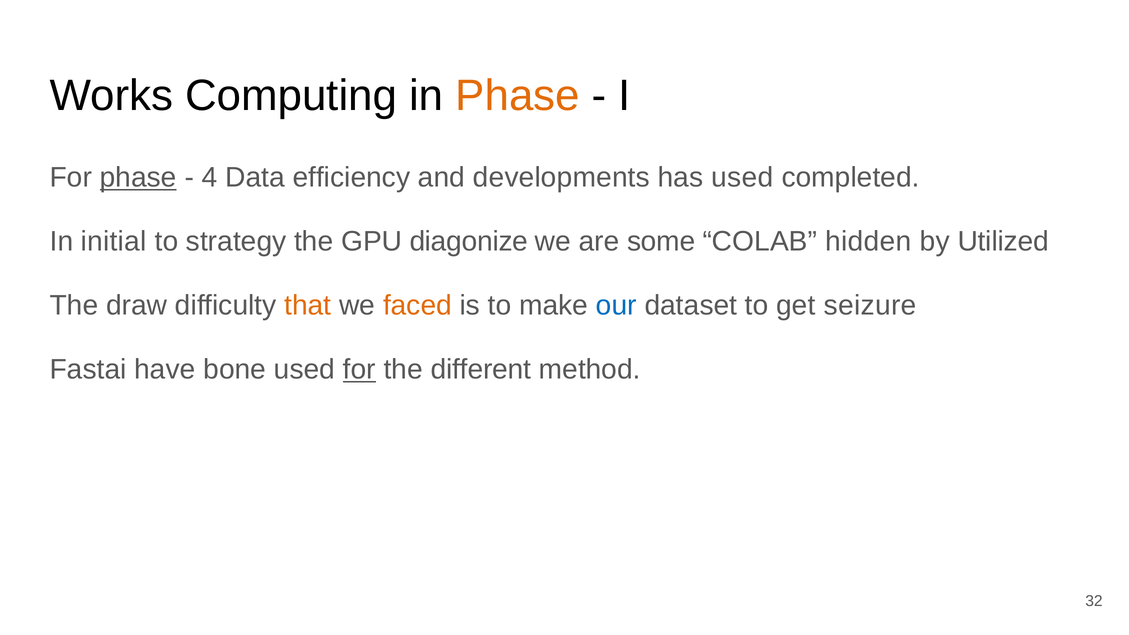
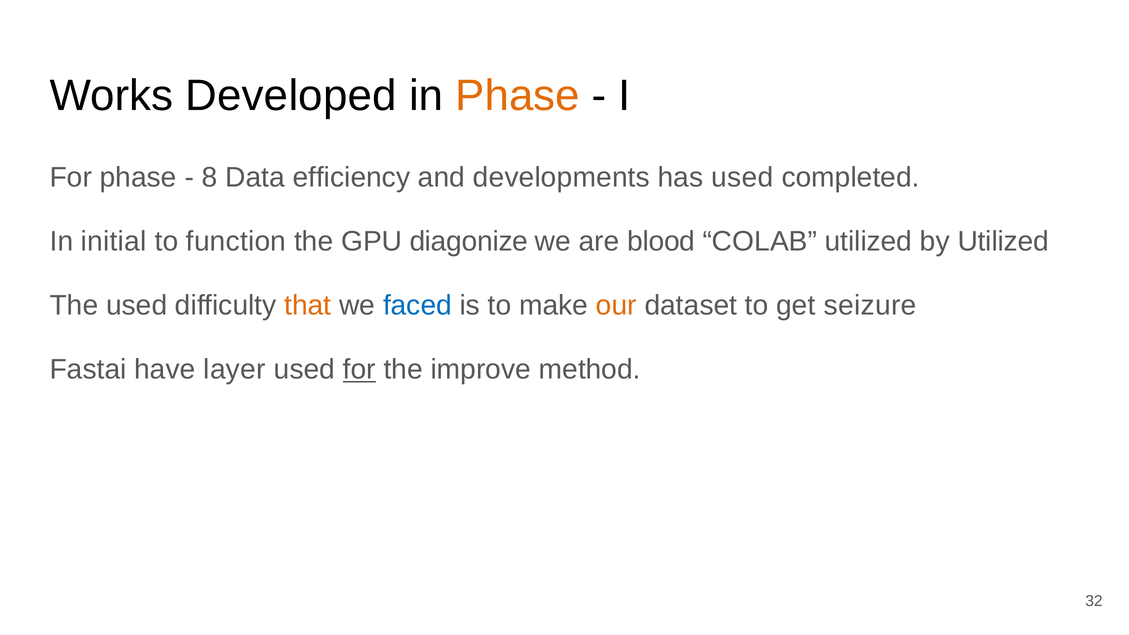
Computing: Computing -> Developed (291, 96)
phase underline: present -> none (138, 178)
4: 4 -> 8 (210, 178)
strategy: strategy -> function (236, 242)
some: some -> blood (661, 242)
COLAB hidden: hidden -> utilized (868, 242)
The draw: draw -> used (137, 306)
faced colour: orange -> blue (417, 306)
our colour: blue -> orange (616, 306)
bone: bone -> layer (235, 370)
different: different -> improve (481, 370)
